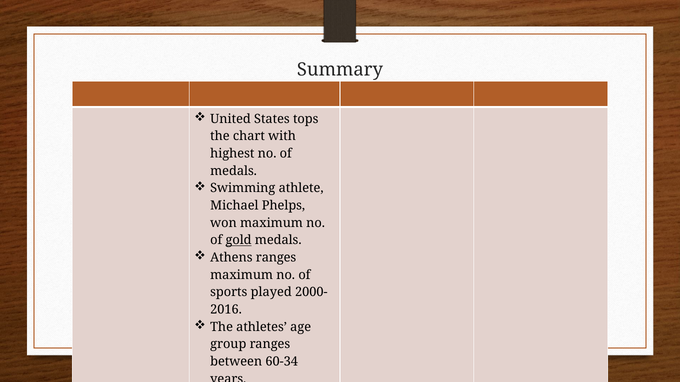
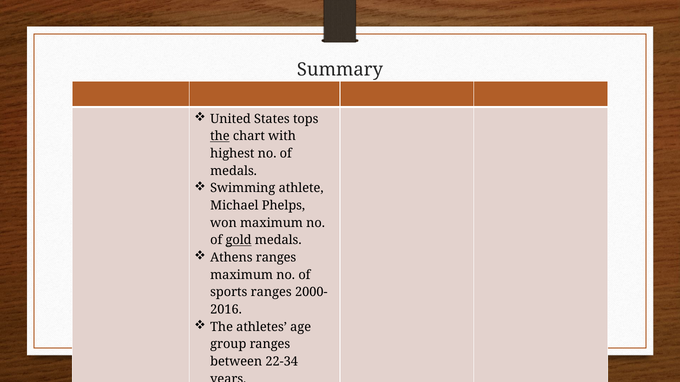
the underline: none -> present (220, 136)
sports played: played -> ranges (271, 293)
60-34: 60-34 -> 22-34 (282, 362)
